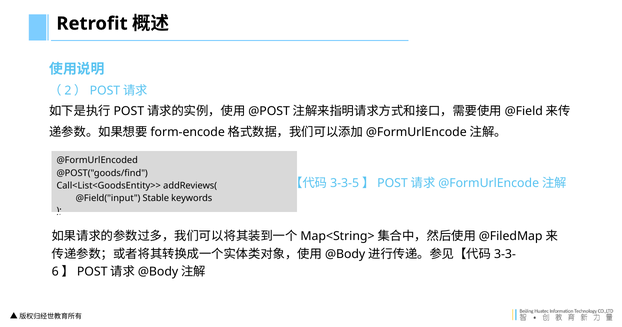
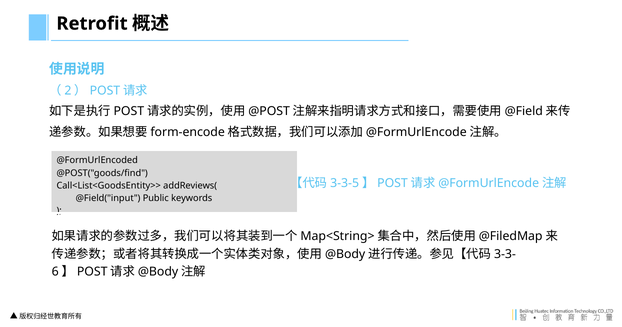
Stable: Stable -> Public (156, 198)
